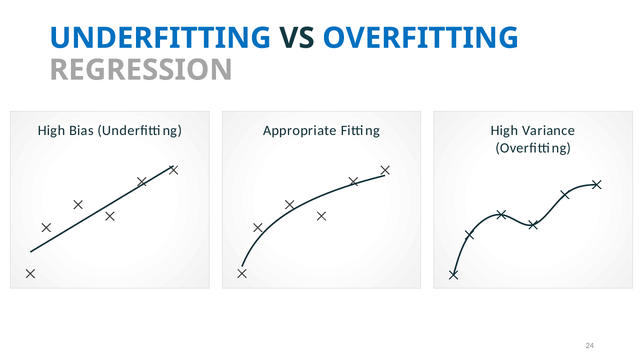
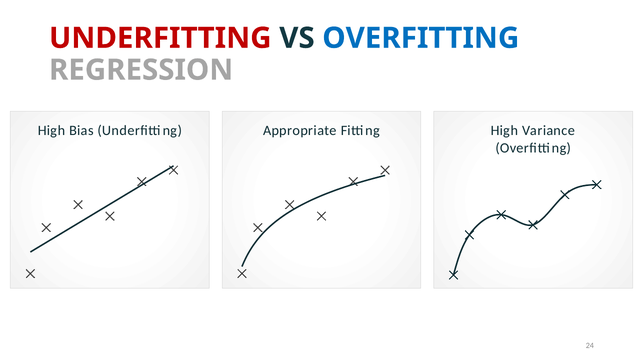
UNDERFITTING colour: blue -> red (160, 38)
